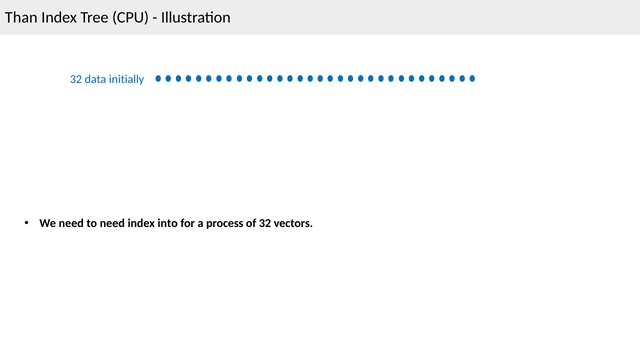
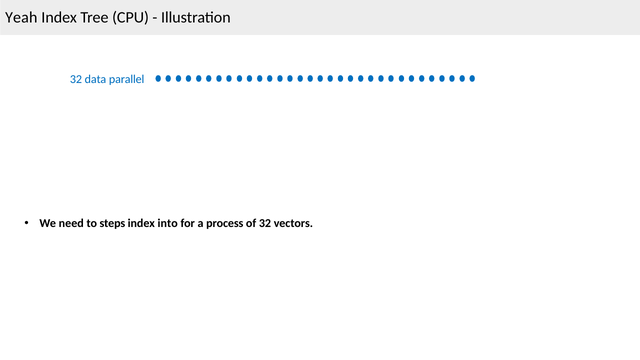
Than: Than -> Yeah (21, 17)
initially: initially -> parallel (127, 79)
to need: need -> steps (112, 223)
